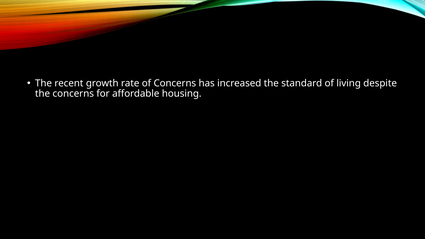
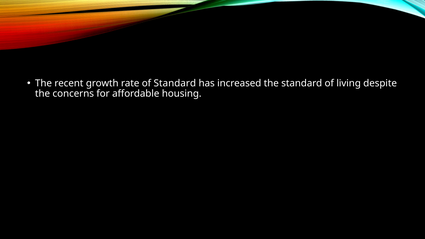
of Concerns: Concerns -> Standard (175, 83)
